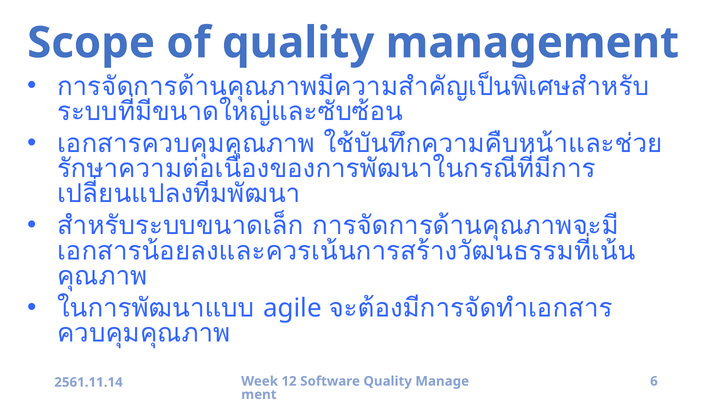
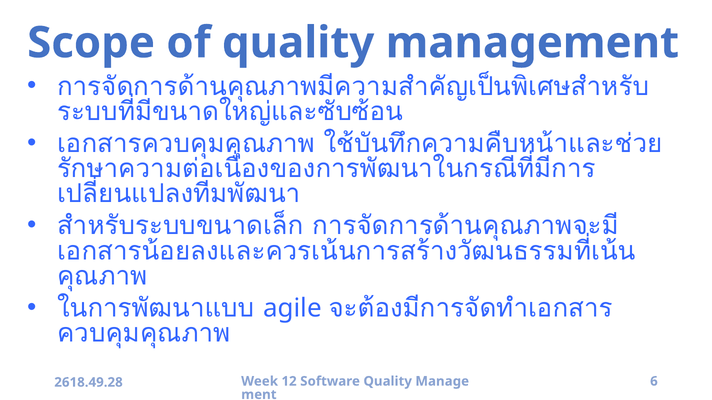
2561.11.14: 2561.11.14 -> 2618.49.28 (89, 383)
